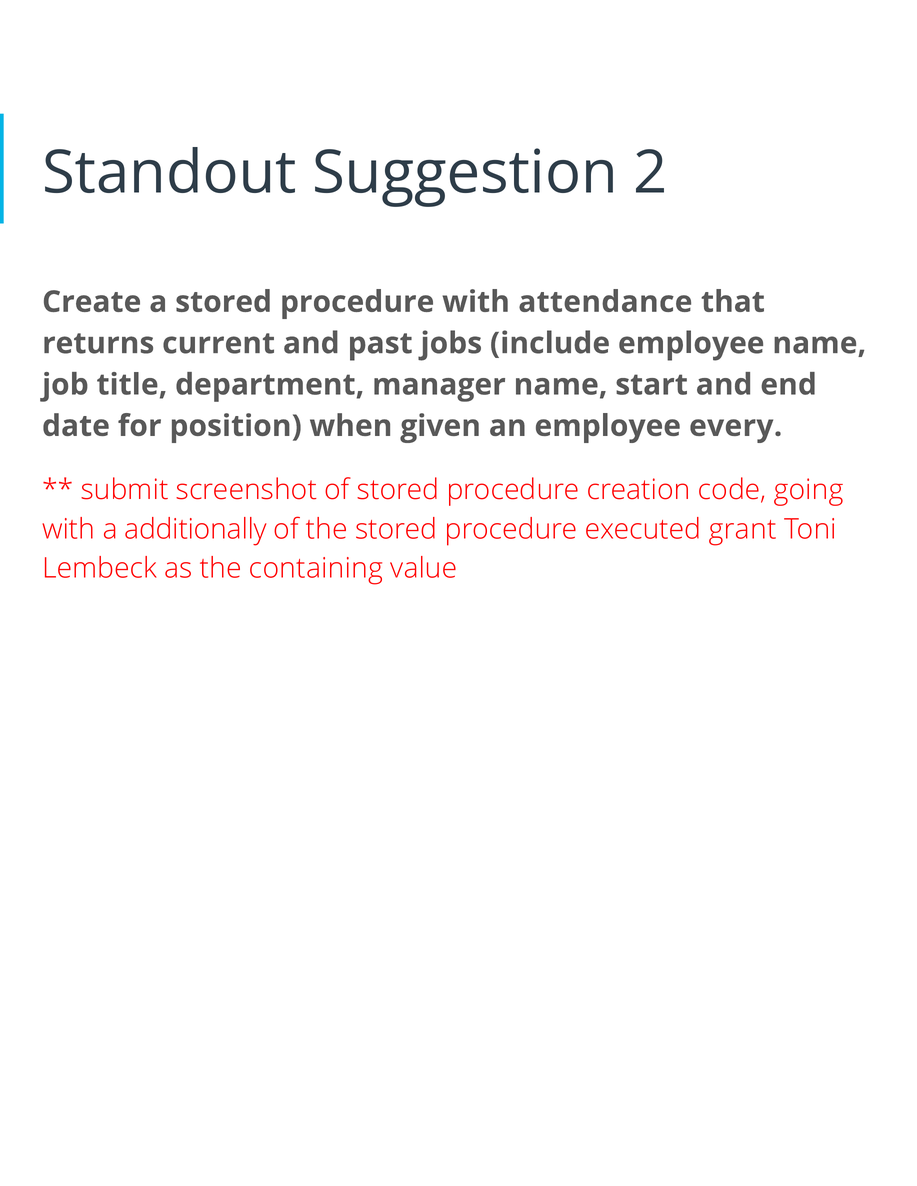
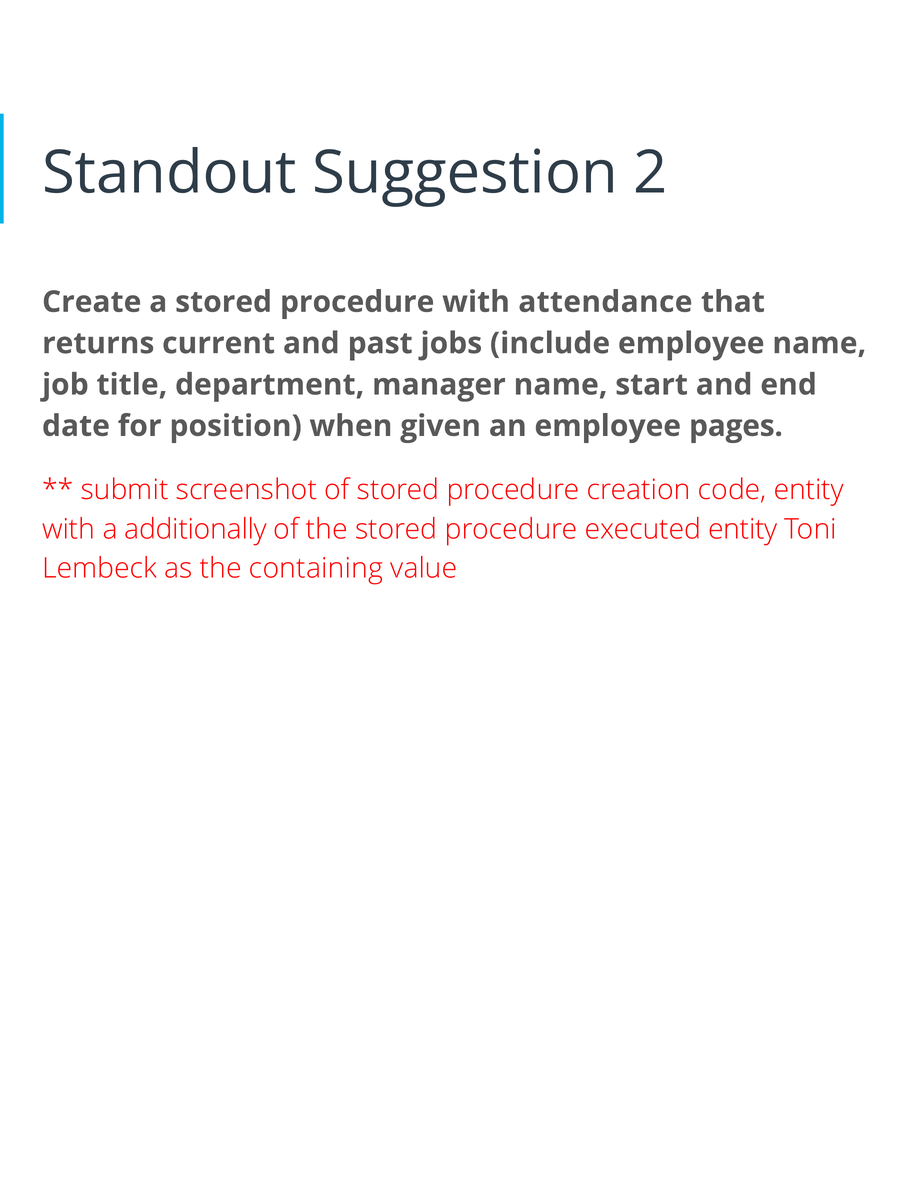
every: every -> pages (736, 426)
code going: going -> entity (809, 490)
executed grant: grant -> entity (743, 530)
